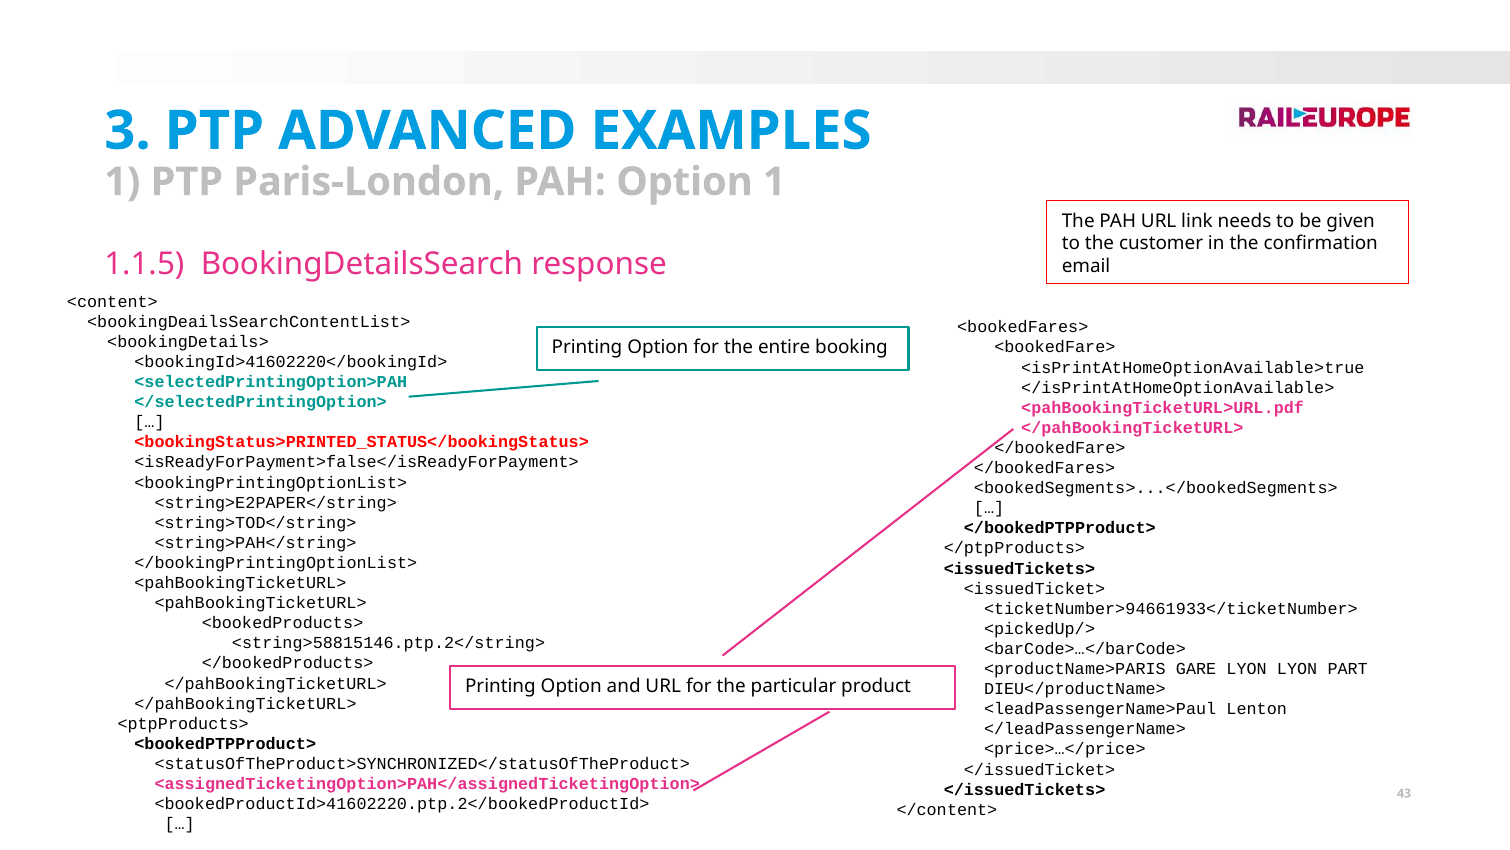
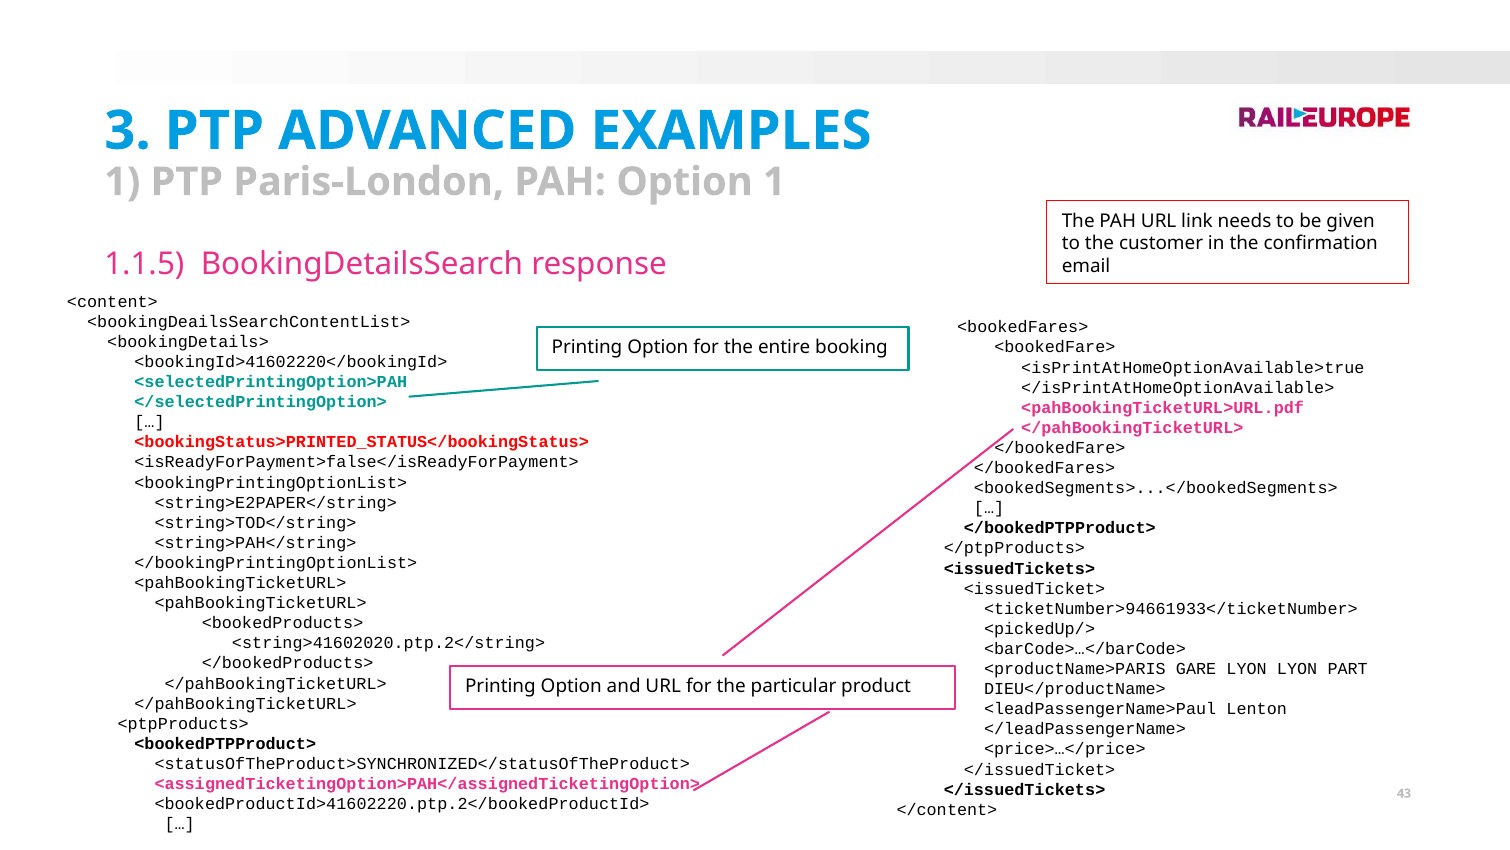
<string>58815146.ptp.2</string>: <string>58815146.ptp.2</string> -> <string>41602020.ptp.2</string> (389, 643)
